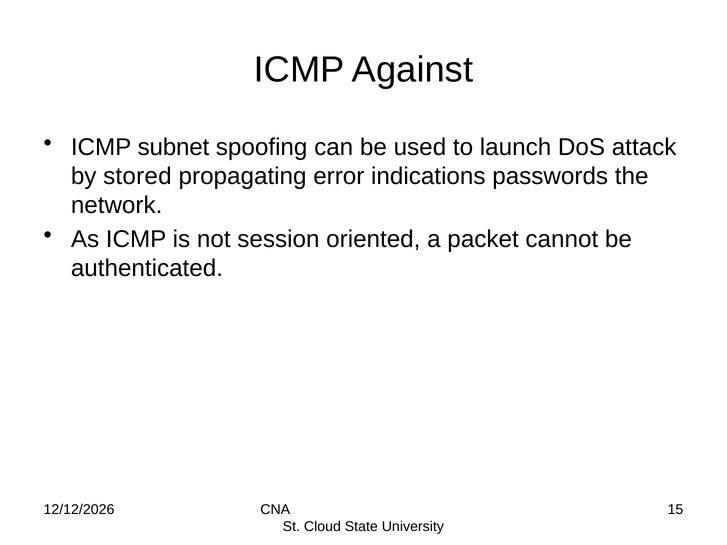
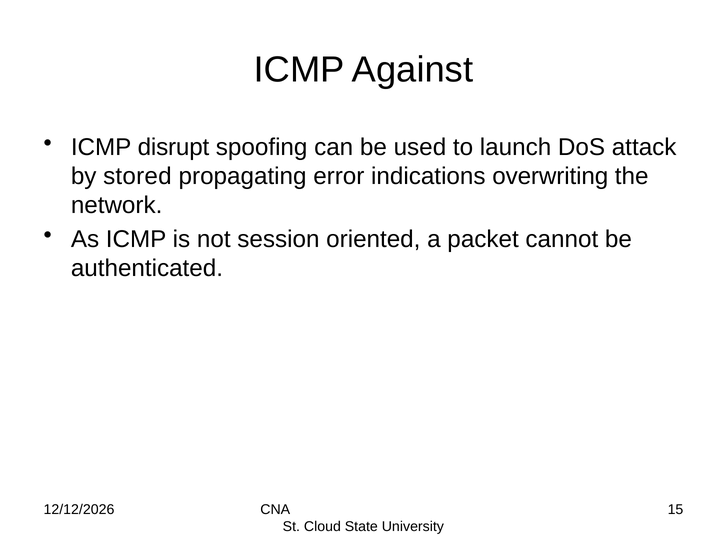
subnet: subnet -> disrupt (173, 147)
passwords: passwords -> overwriting (550, 176)
